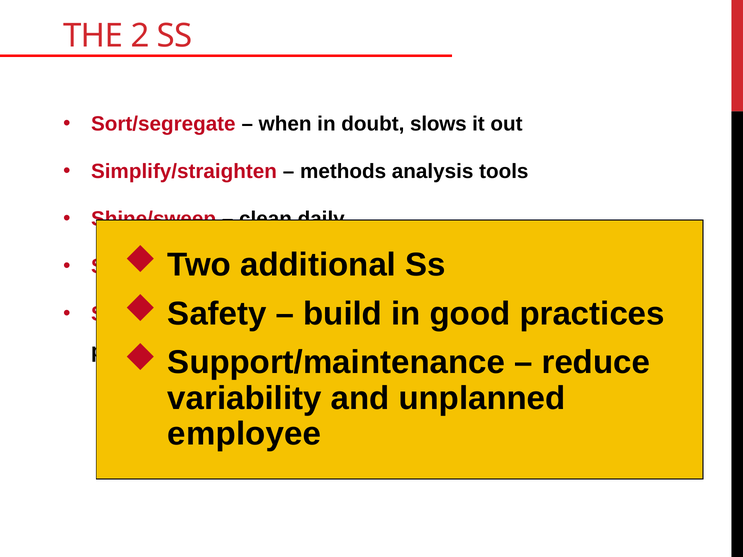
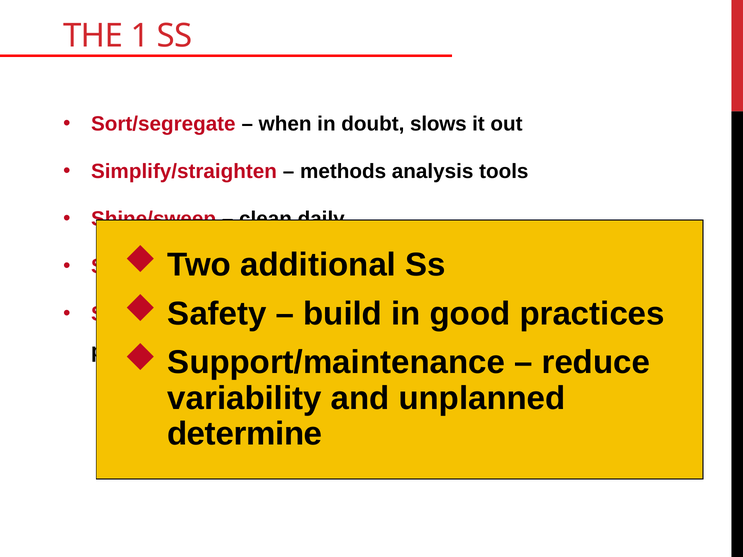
2: 2 -> 1 (140, 36)
employee: employee -> determine (245, 434)
